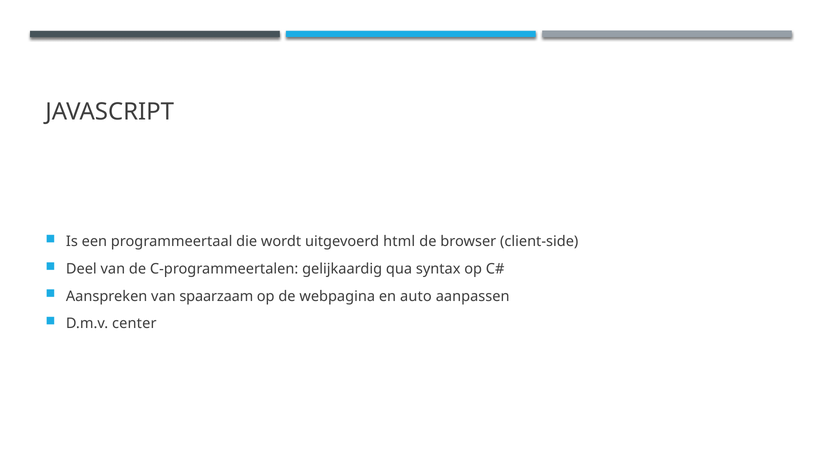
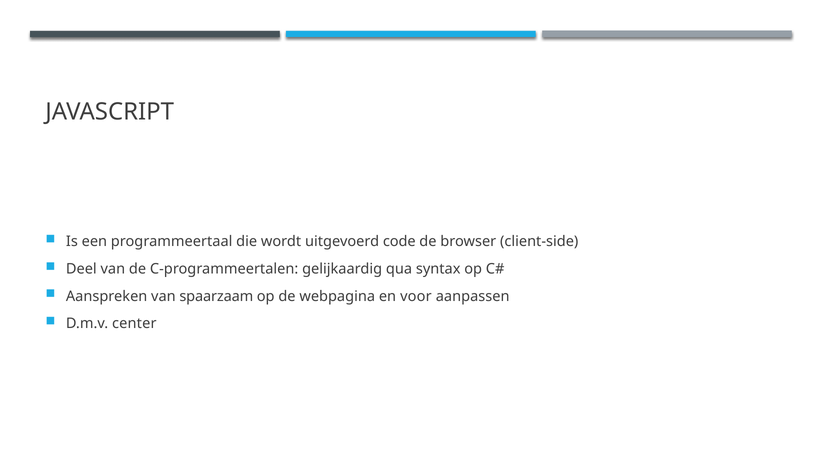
html: html -> code (399, 241)
auto: auto -> voor (416, 296)
